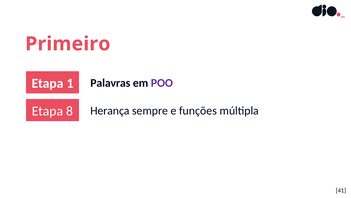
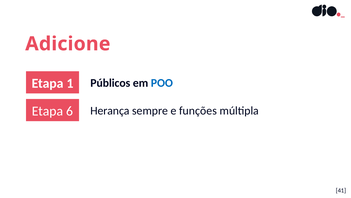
Primeiro: Primeiro -> Adicione (68, 44)
Palavras: Palavras -> Públicos (110, 83)
POO colour: purple -> blue (162, 83)
8: 8 -> 6 (70, 111)
